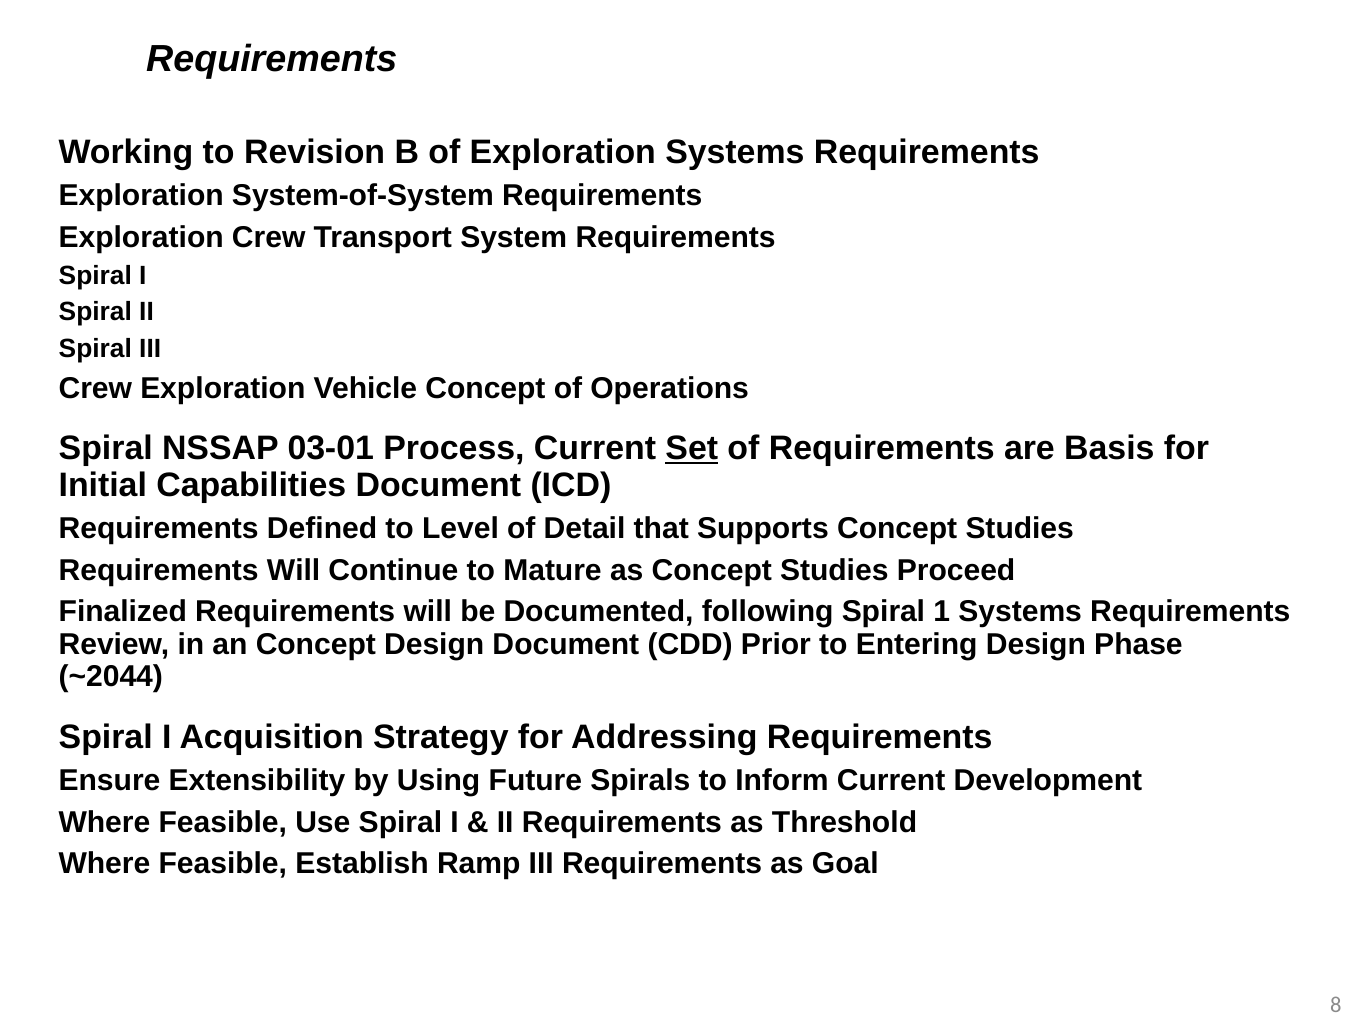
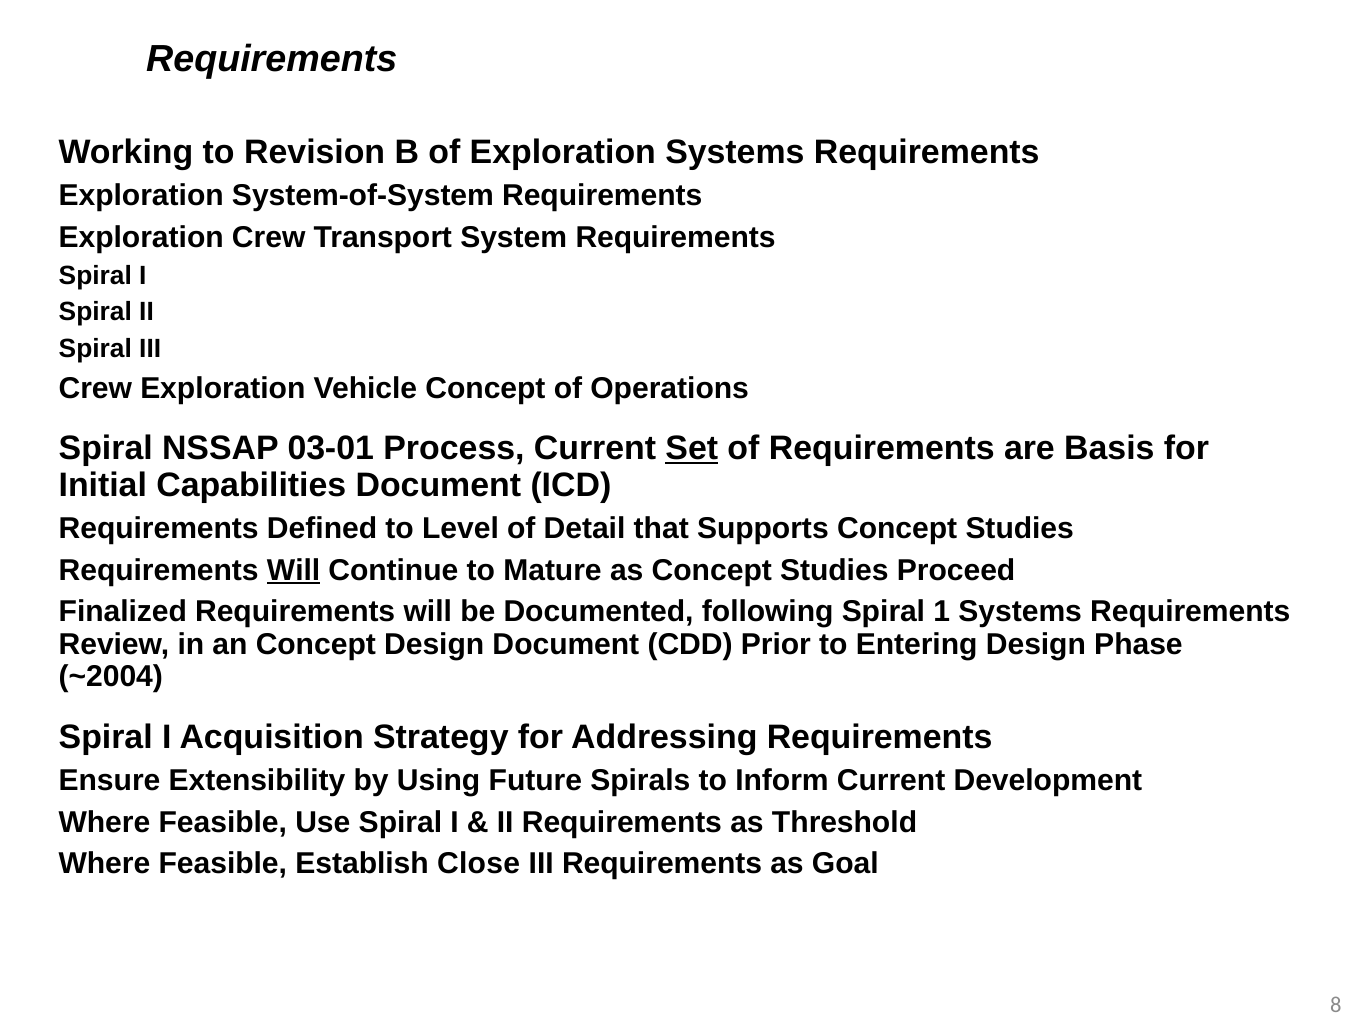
Will underline: none -> present (294, 570)
~2044: ~2044 -> ~2004 (111, 676)
Ramp: Ramp -> Close (479, 863)
